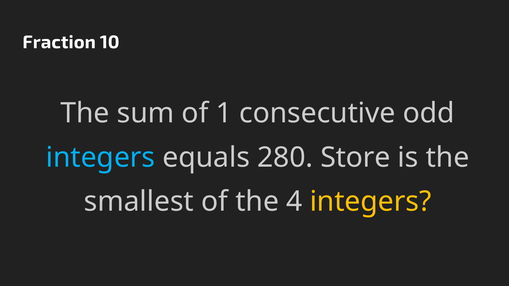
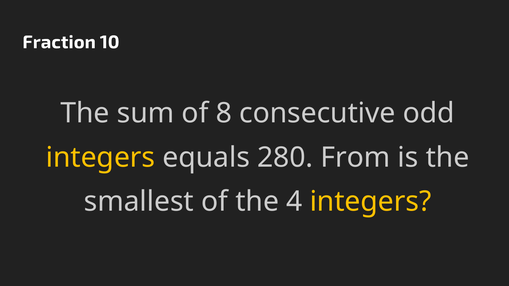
1: 1 -> 8 (224, 113)
integers colour: light blue -> yellow (100, 158)
Store: Store -> From (355, 158)
